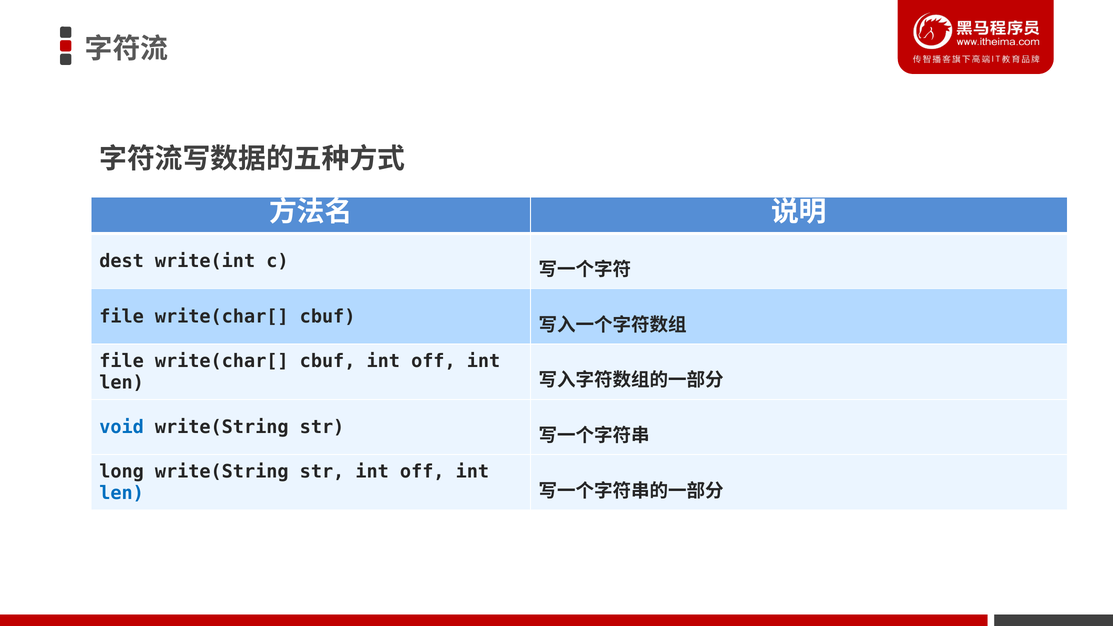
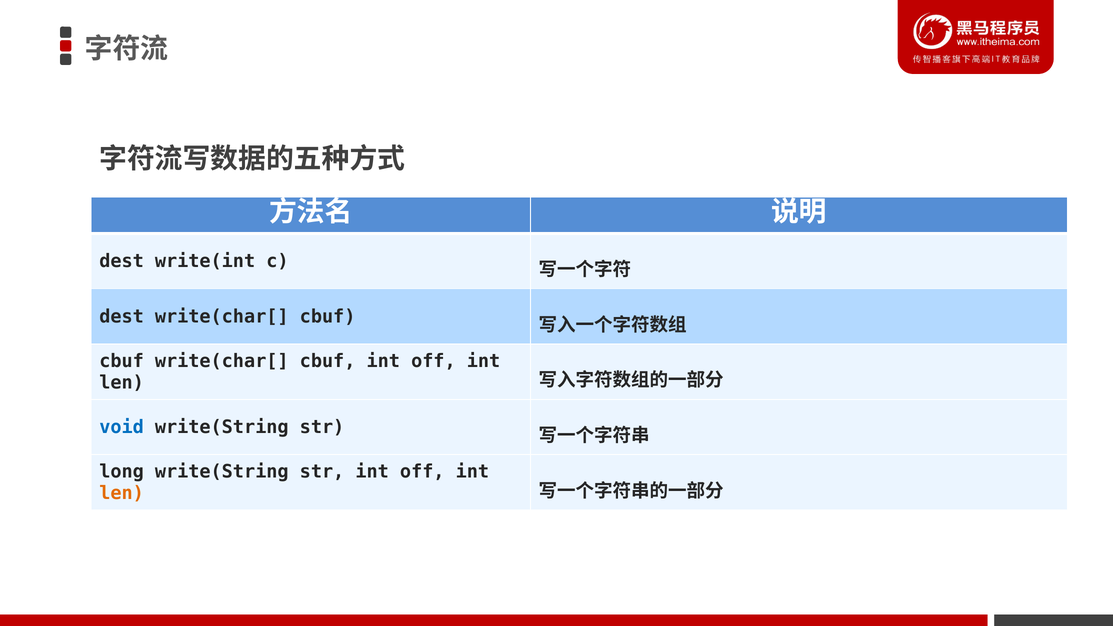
file: file -> dest (122, 317)
file: file -> cbuf (122, 361)
len colour: blue -> orange (122, 493)
